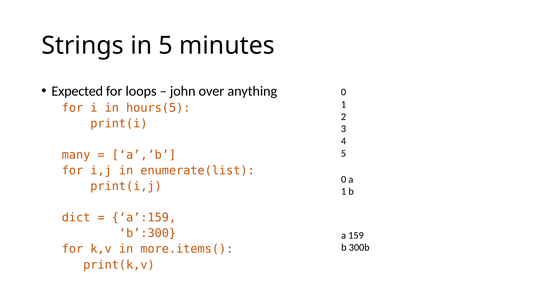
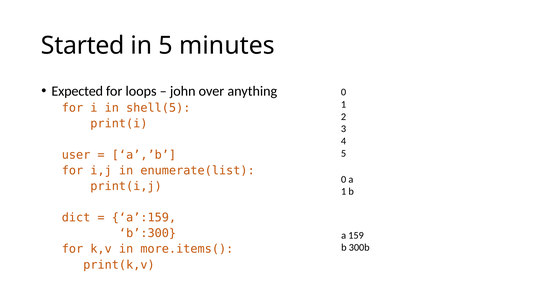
Strings: Strings -> Started (83, 46)
hours(5: hours(5 -> shell(5 (158, 108)
many: many -> user (76, 155)
